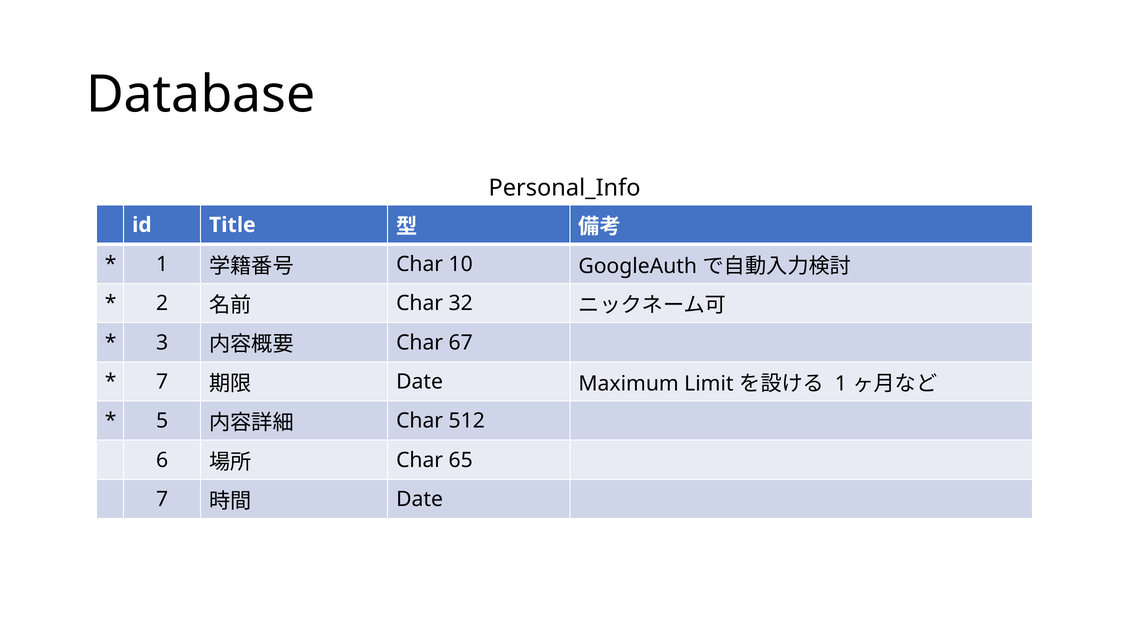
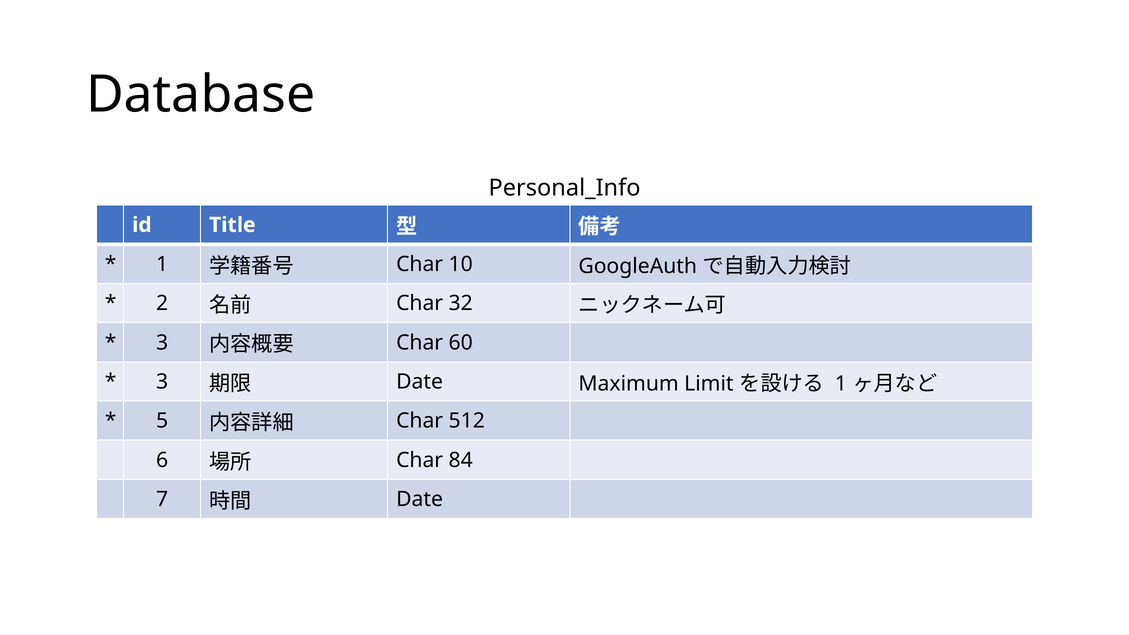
67: 67 -> 60 (461, 343)
7: 7 -> 3 (162, 382)
65: 65 -> 84 (461, 460)
